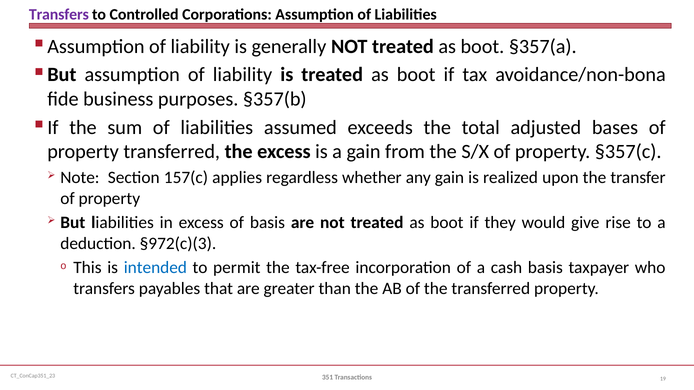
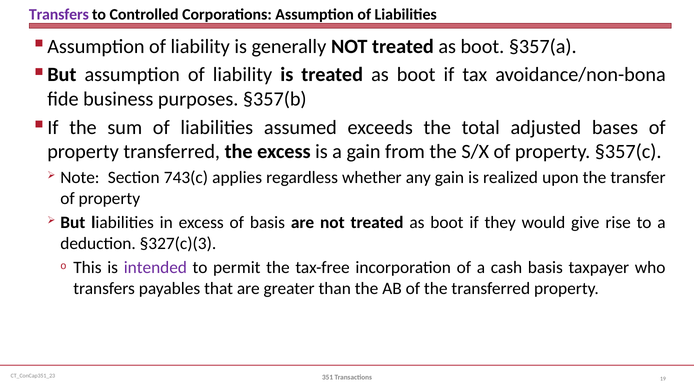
157(c: 157(c -> 743(c (186, 178)
§972(c)(3: §972(c)(3 -> §327(c)(3 (178, 244)
intended colour: blue -> purple (155, 268)
